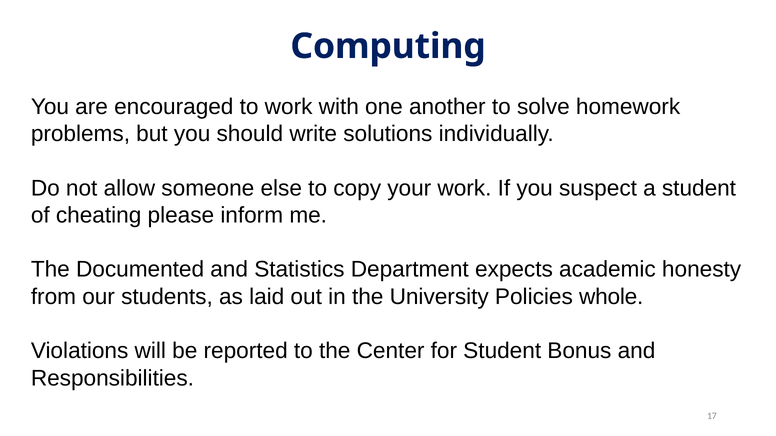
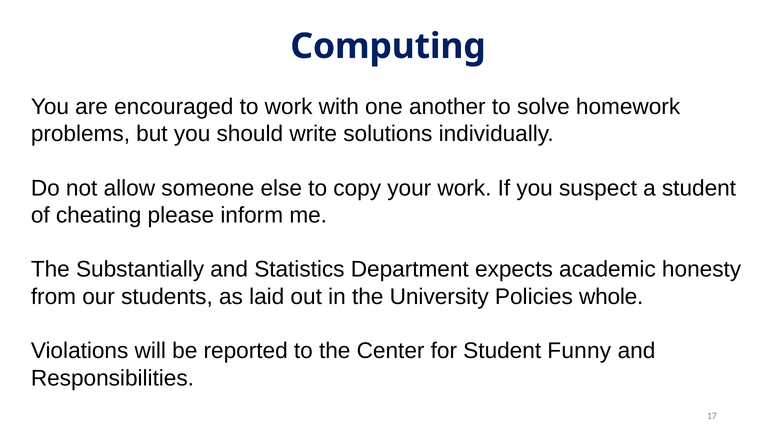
Documented: Documented -> Substantially (140, 270)
Bonus: Bonus -> Funny (579, 351)
